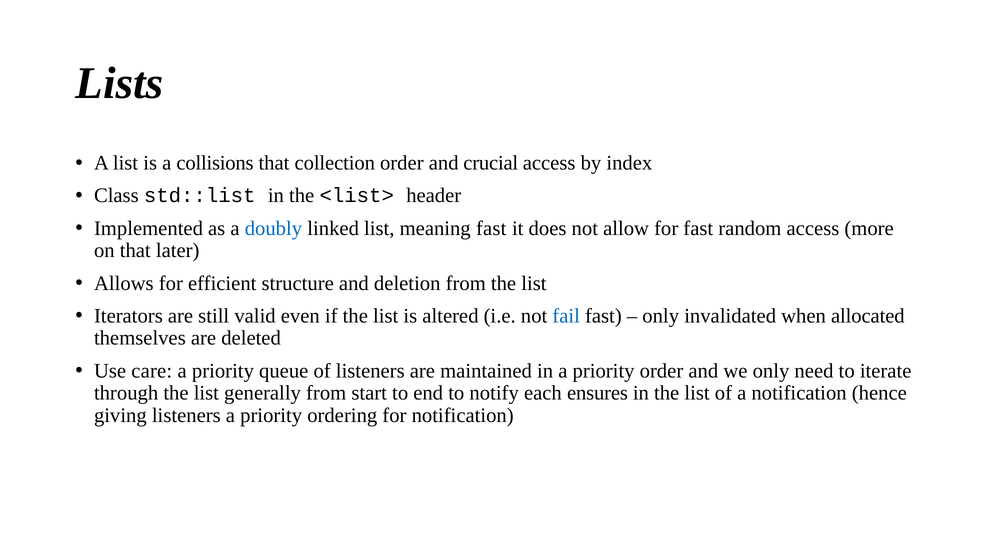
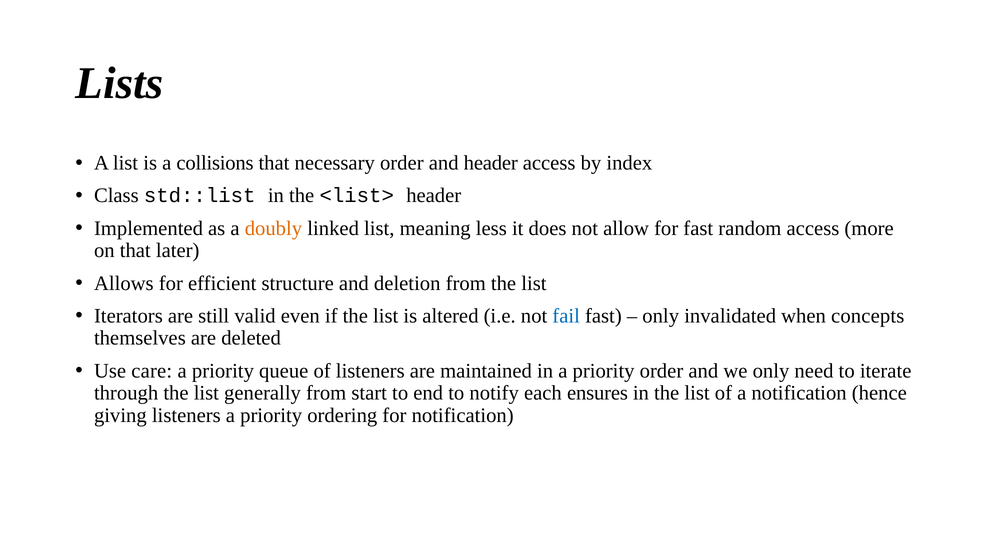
collection: collection -> necessary (335, 163)
and crucial: crucial -> header (491, 163)
doubly colour: blue -> orange (273, 228)
meaning fast: fast -> less (491, 228)
allocated: allocated -> concepts (868, 316)
